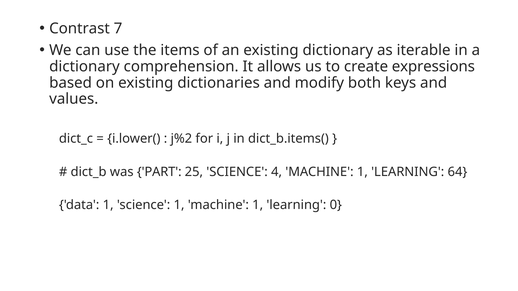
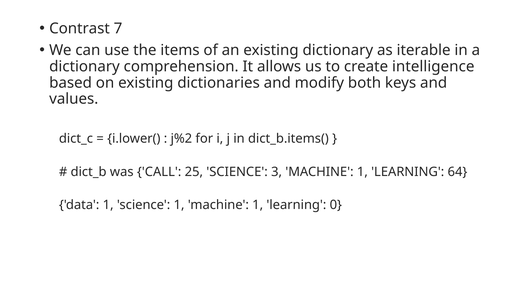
expressions: expressions -> intelligence (433, 67)
PART: PART -> CALL (159, 172)
4: 4 -> 3 (277, 172)
